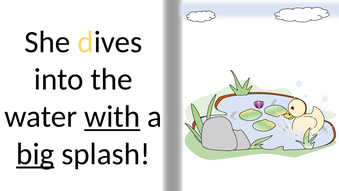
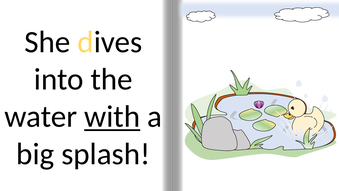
big underline: present -> none (35, 154)
